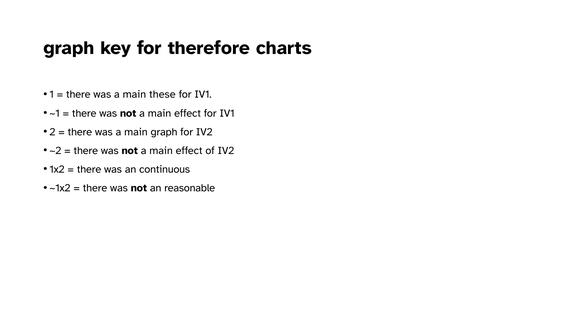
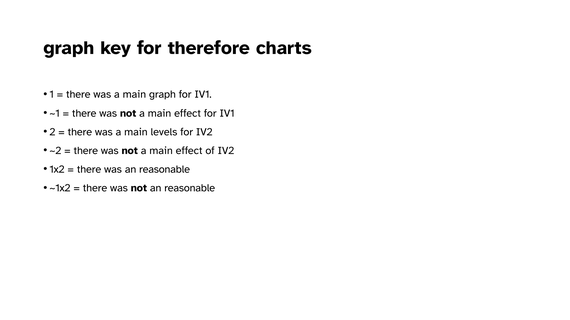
main these: these -> graph (162, 95)
main graph: graph -> levels (164, 132)
was an continuous: continuous -> reasonable (165, 170)
